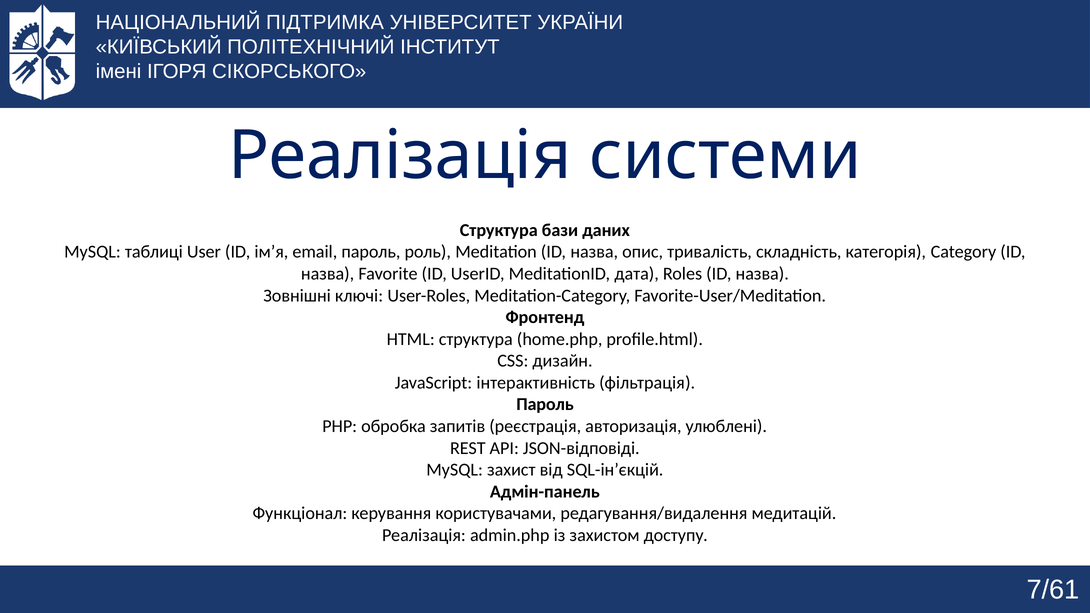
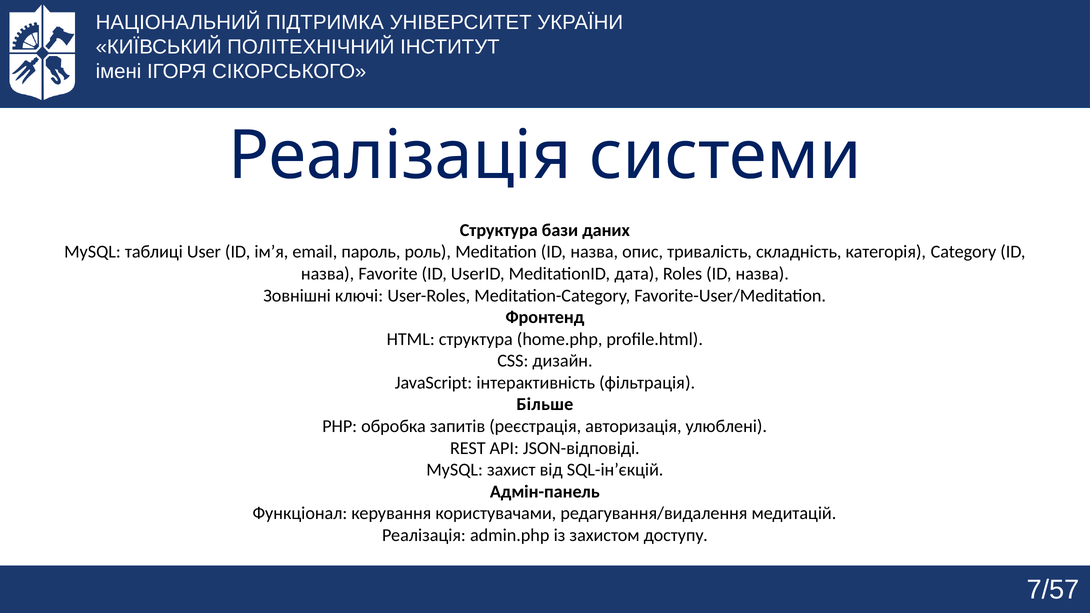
Пароль: Пароль -> Більше (545, 405)
7/61: 7/61 -> 7/57 (1053, 590)
